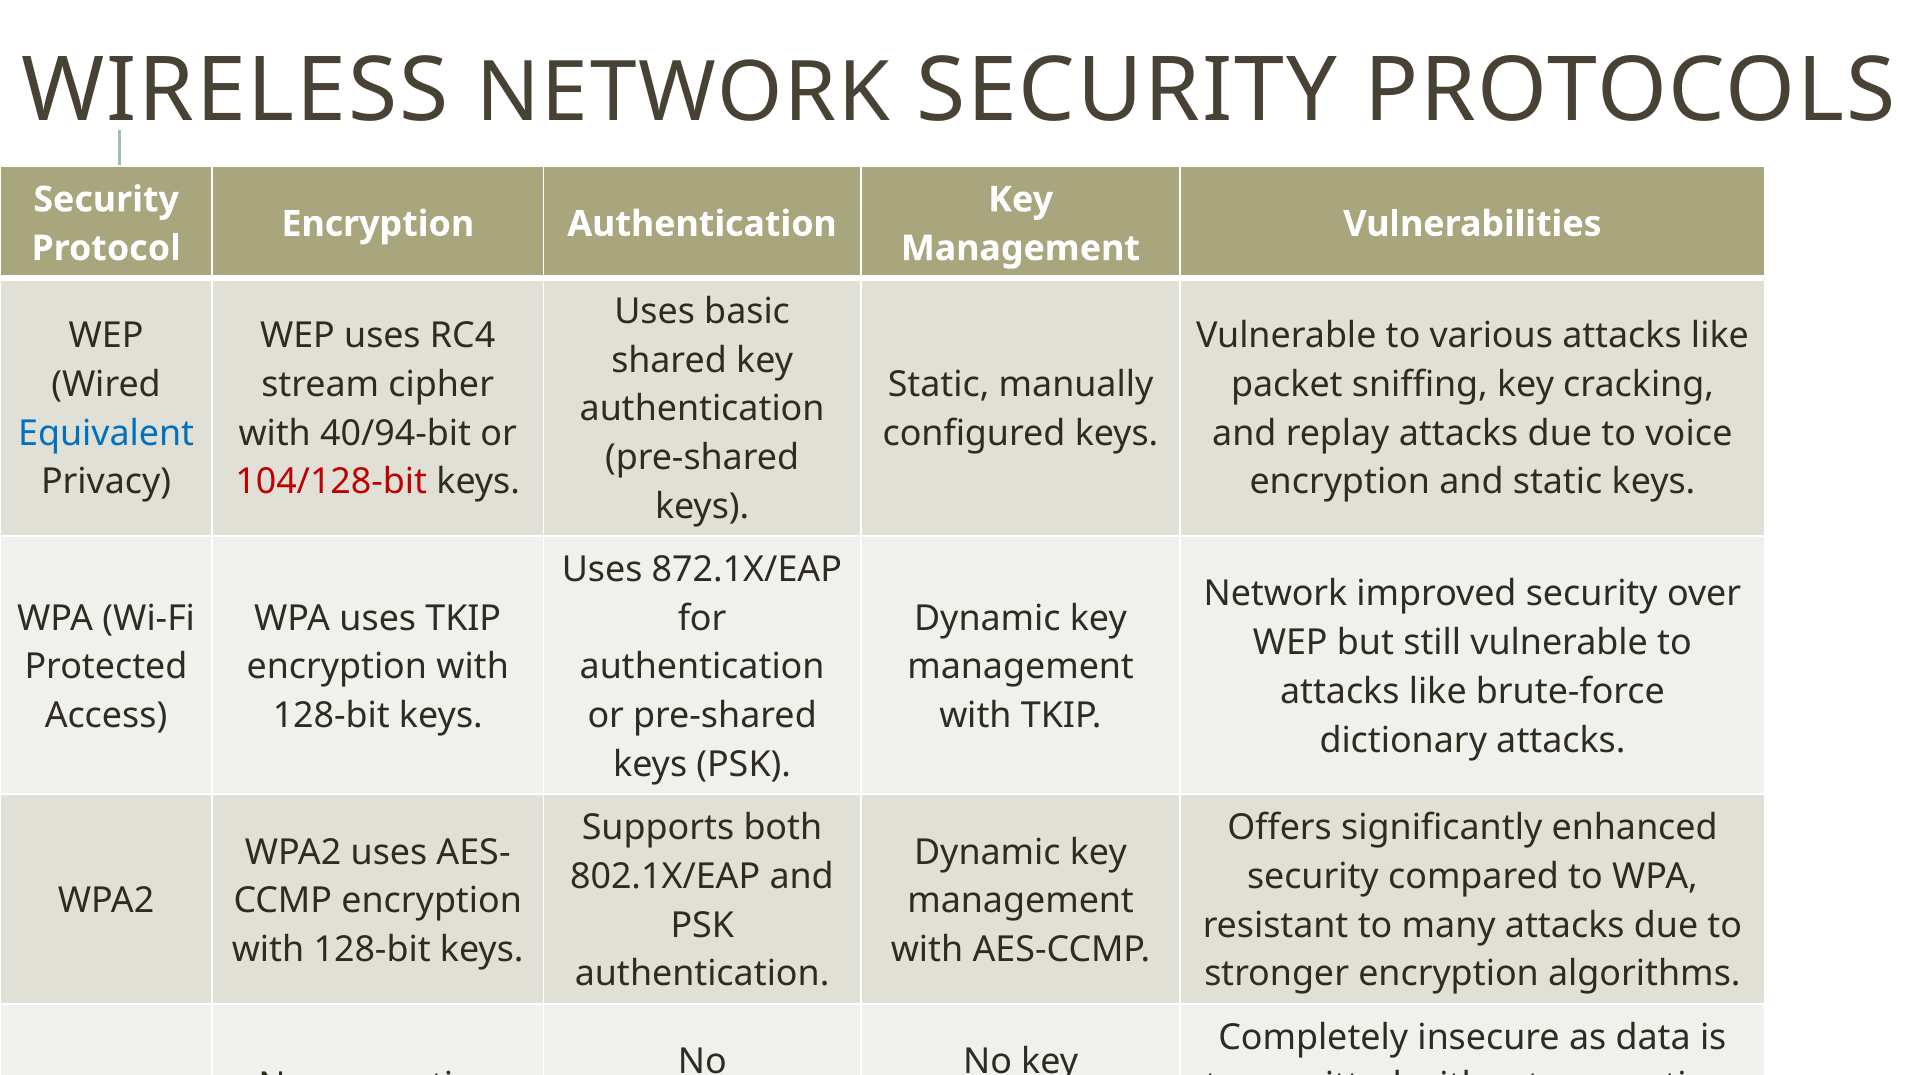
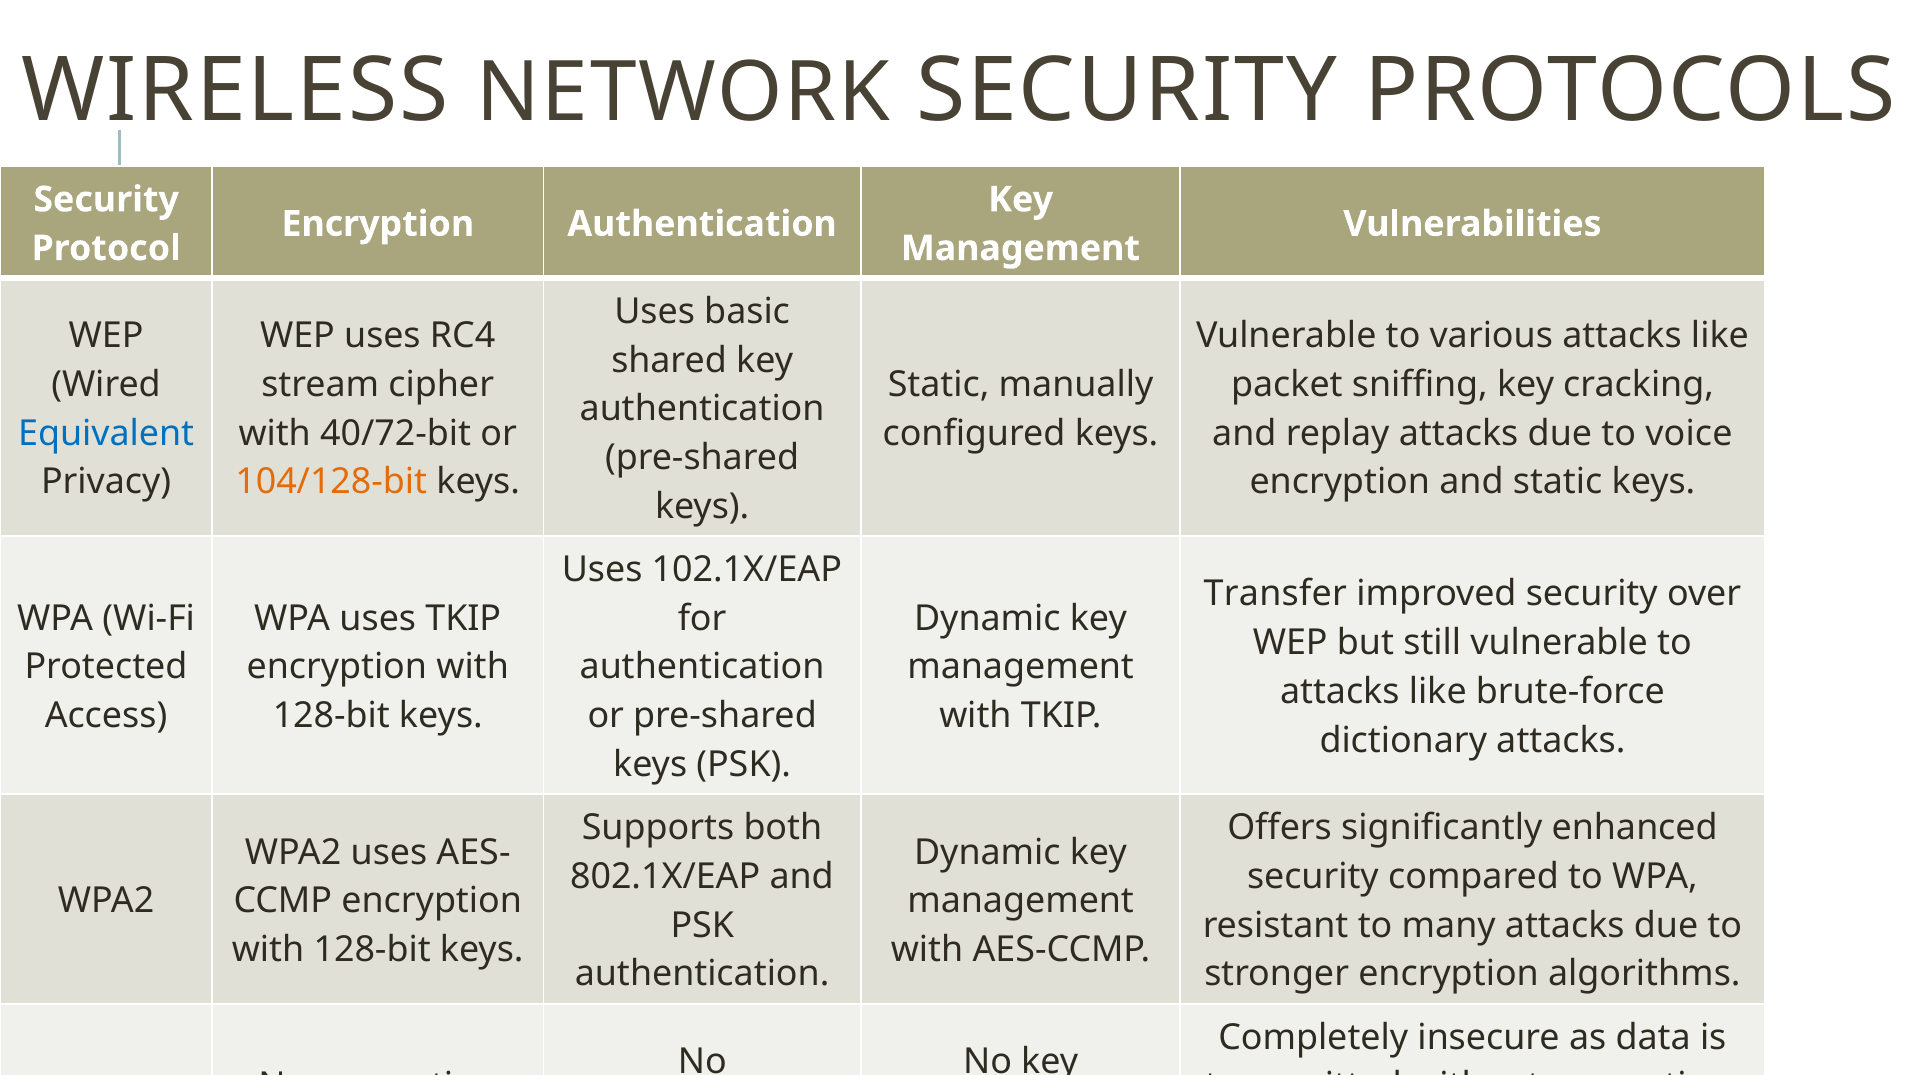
40/94-bit: 40/94-bit -> 40/72-bit (396, 433)
104/128-bit colour: red -> orange (331, 482)
872.1X/EAP: 872.1X/EAP -> 102.1X/EAP (747, 570)
Network: Network -> Transfer (1275, 594)
